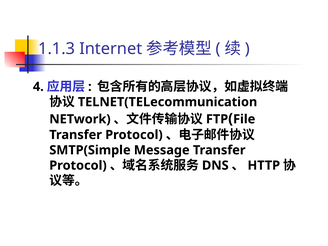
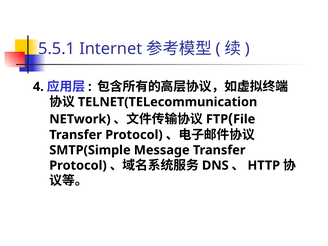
1.1.3: 1.1.3 -> 5.5.1 (57, 49)
